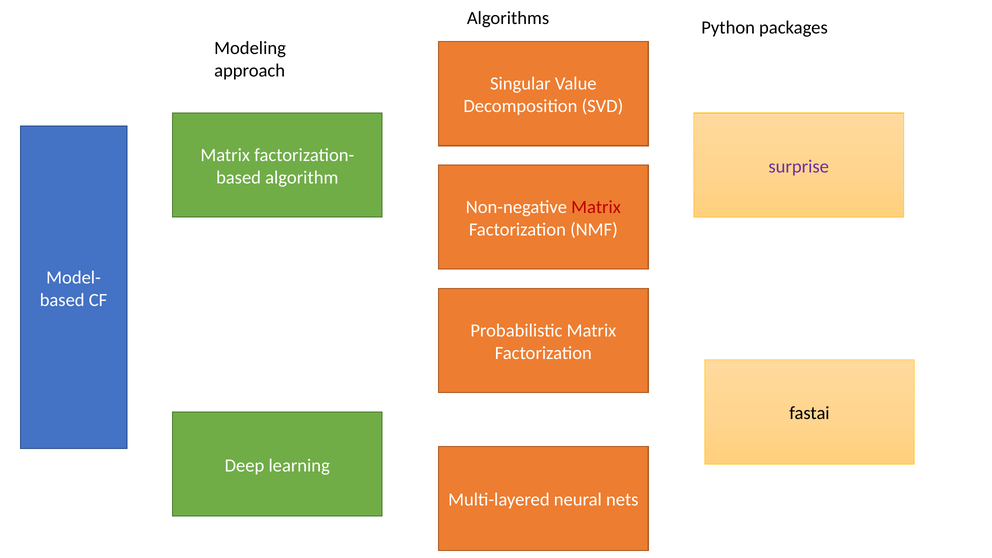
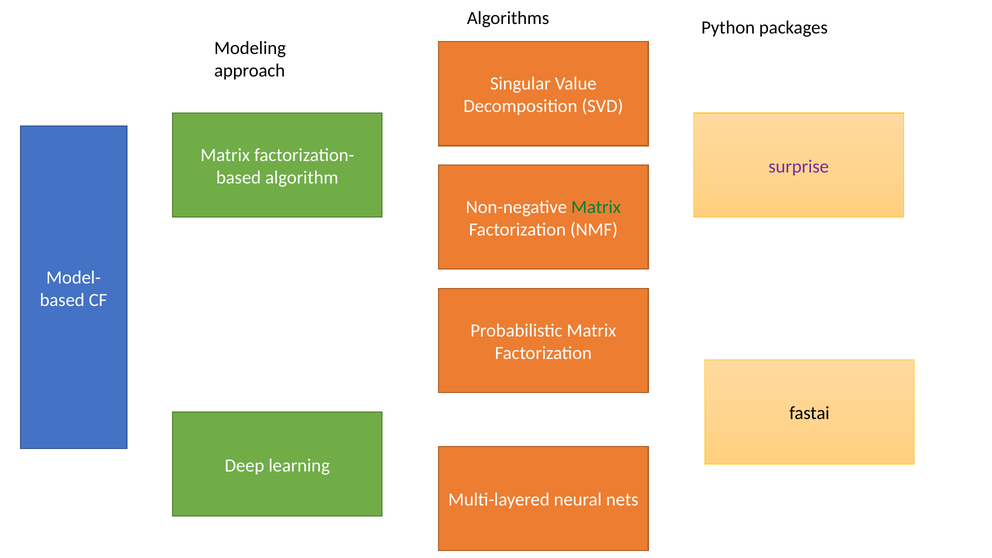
Matrix colour: red -> green (596, 207)
